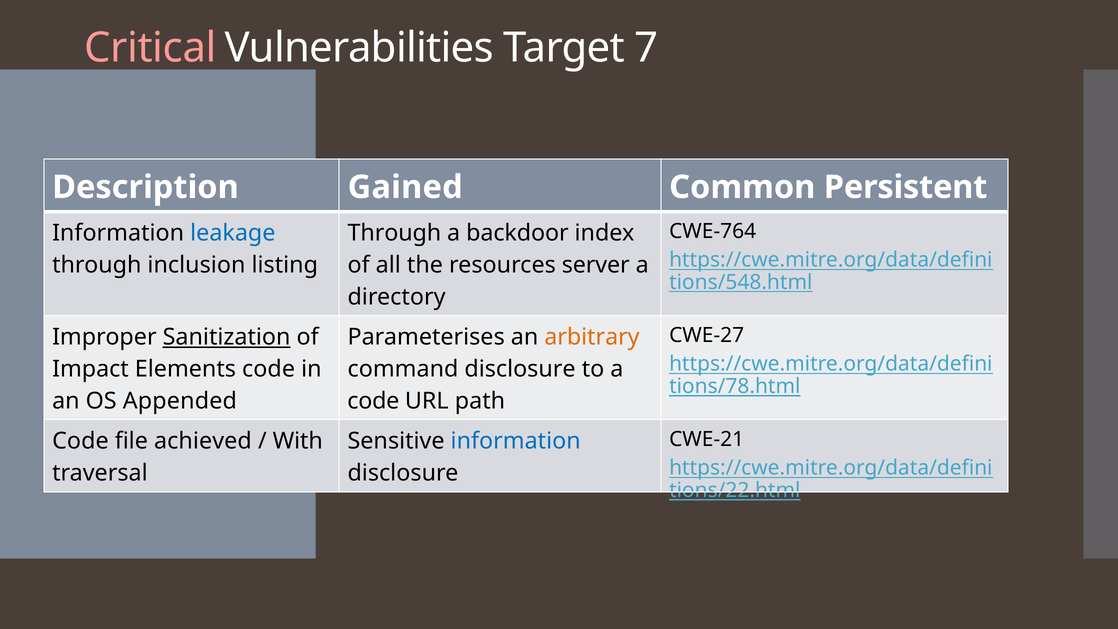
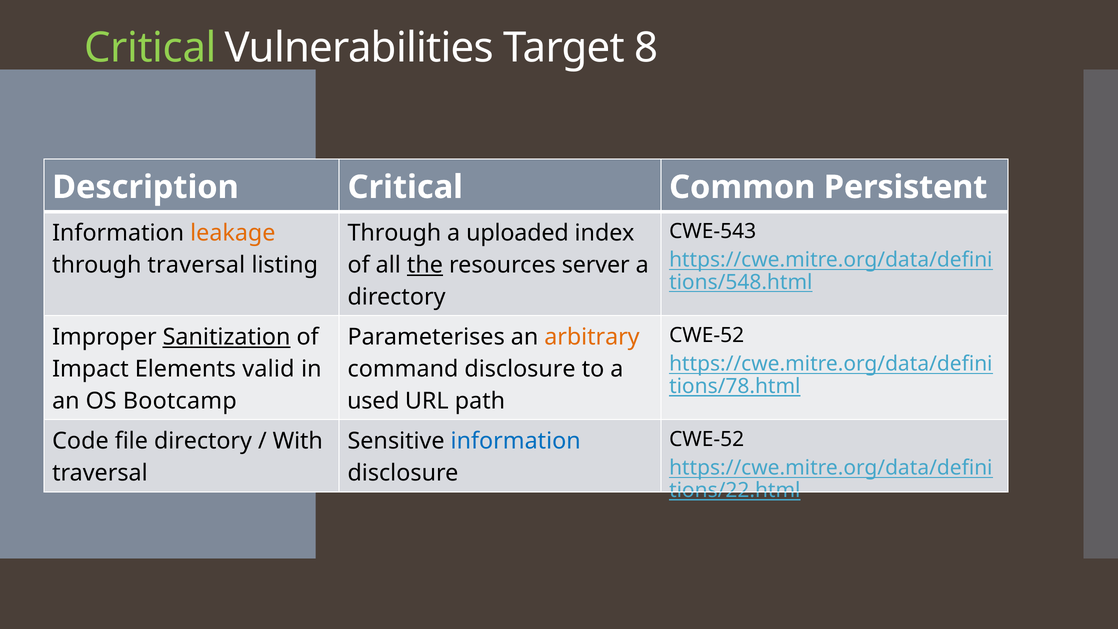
Critical colour: pink -> light green (150, 48)
7: 7 -> 8 (646, 48)
Description Gained: Gained -> Critical (405, 187)
CWE-764: CWE-764 -> CWE-543 (713, 231)
leakage colour: blue -> orange (233, 233)
backdoor: backdoor -> uploaded (517, 233)
through inclusion: inclusion -> traversal (196, 265)
the underline: none -> present (425, 265)
CWE-27: CWE-27 -> CWE-52 (707, 335)
Elements code: code -> valid (268, 369)
Appended: Appended -> Bootcamp (180, 401)
code: code -> used (373, 401)
CWE-21: CWE-21 -> CWE-52 (707, 439)
file achieved: achieved -> directory (203, 441)
